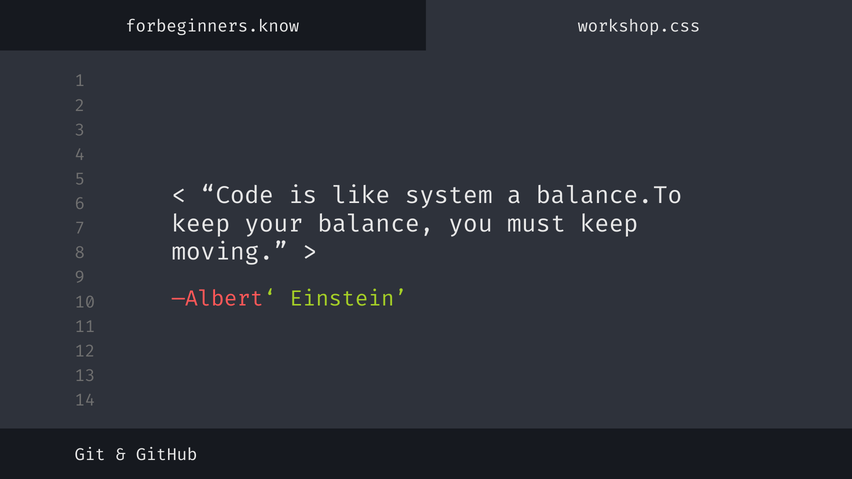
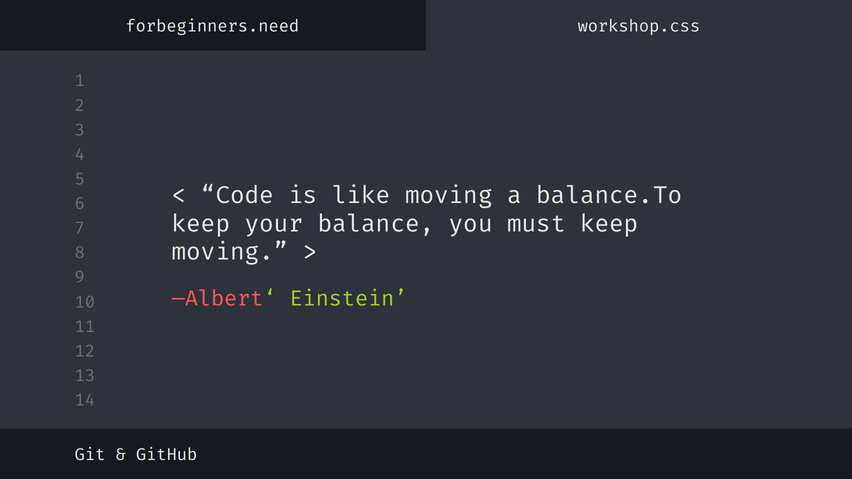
forbeginners.know: forbeginners.know -> forbeginners.need (212, 26)
like system: system -> moving (449, 195)
